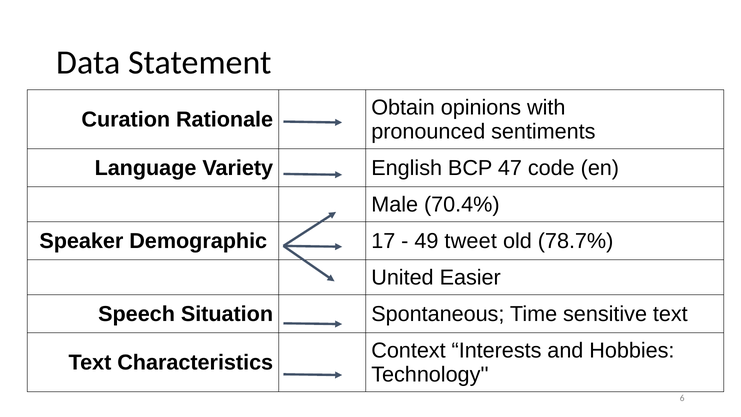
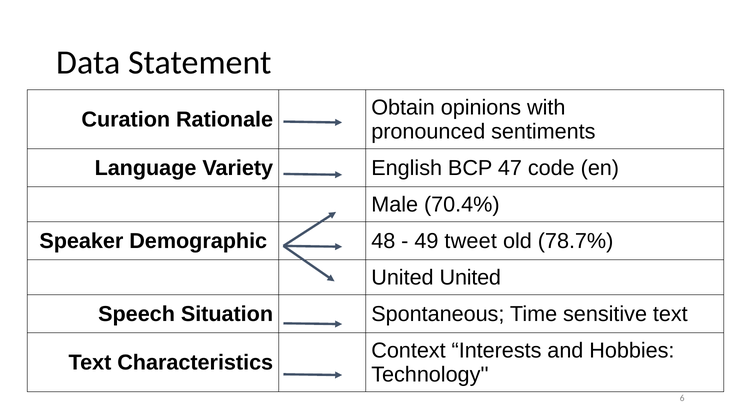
17: 17 -> 48 (383, 241)
United Easier: Easier -> United (470, 277)
